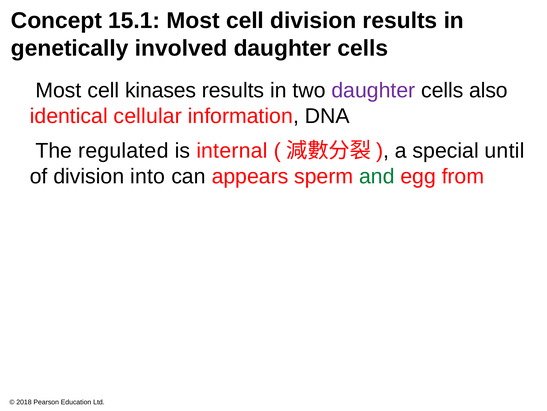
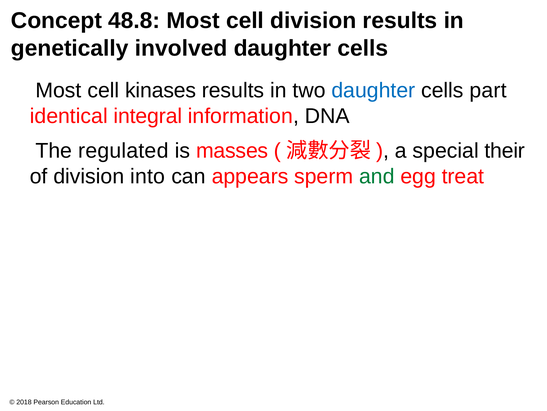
15.1: 15.1 -> 48.8 (134, 21)
daughter colour: purple -> blue (373, 90)
also: also -> part (488, 90)
cellular: cellular -> integral (148, 116)
internal: internal -> masses (232, 151)
until: until -> their (505, 151)
from: from -> treat (463, 176)
